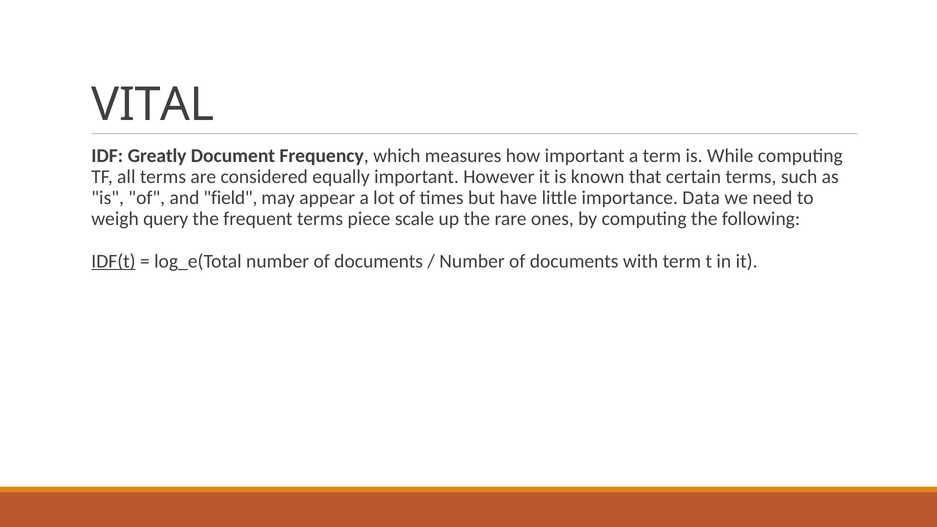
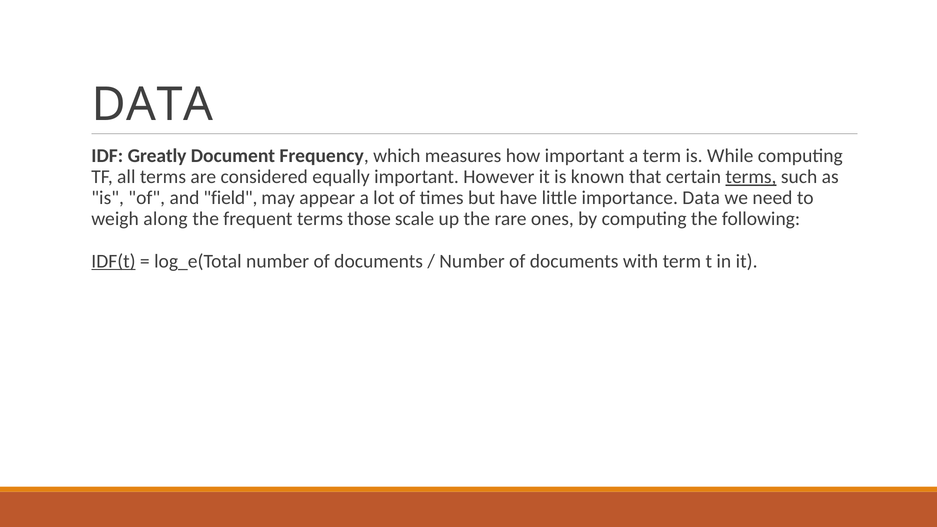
VITAL: VITAL -> DATA (152, 105)
terms underline: none -> present (751, 177)
query: query -> along (165, 219)
piece: piece -> those (369, 219)
